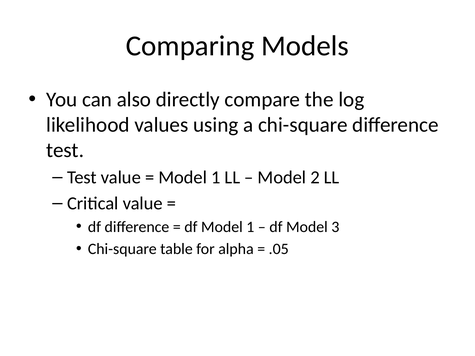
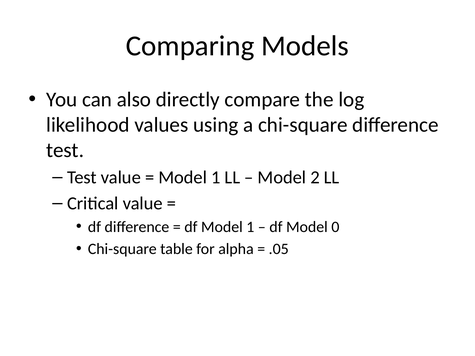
3: 3 -> 0 (335, 227)
